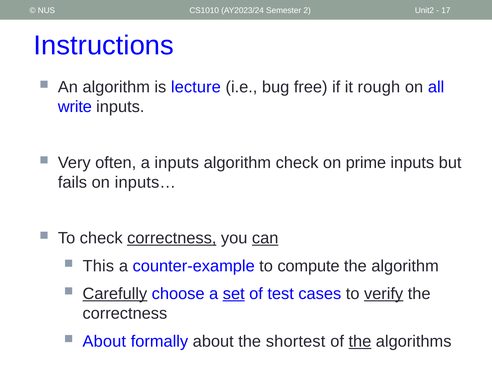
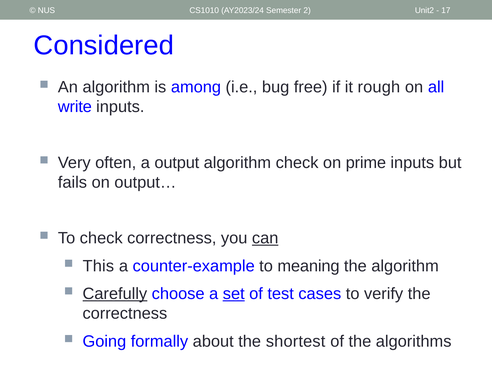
Instructions: Instructions -> Considered (104, 45)
lecture: lecture -> among (196, 87)
a inputs: inputs -> output (177, 163)
inputs…: inputs… -> output… (145, 182)
correctness underline: present -> none (172, 238)
compute: compute -> meaning (308, 266)
verify underline: present -> none (384, 294)
About: About -> Going (104, 341)
the underline: present -> none (360, 341)
